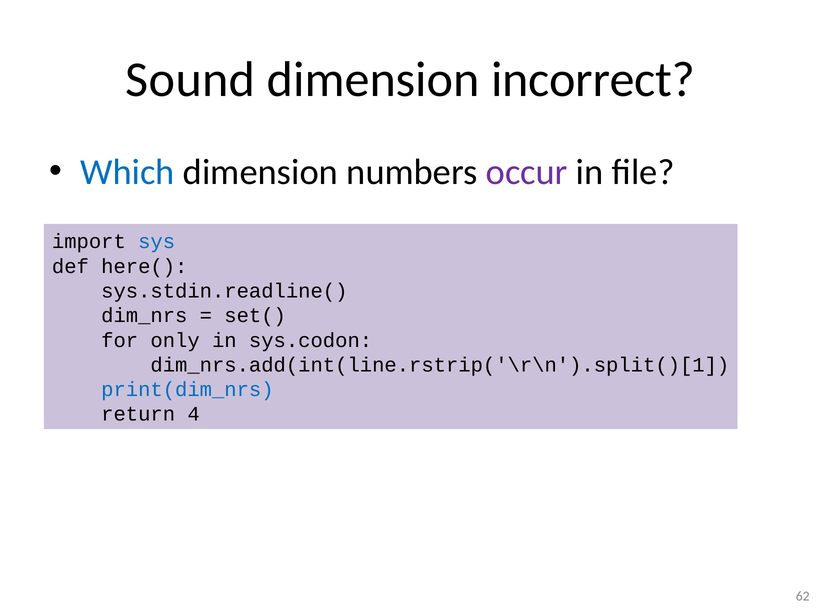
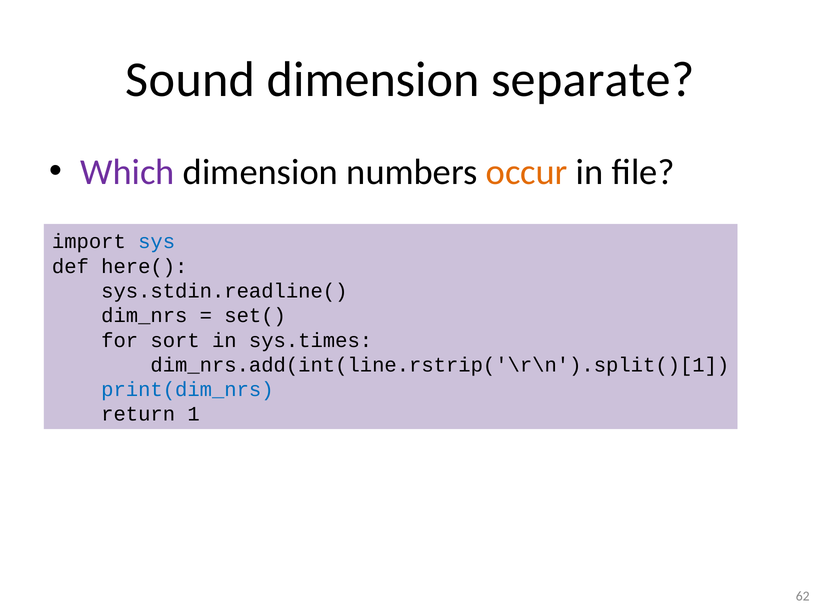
incorrect: incorrect -> separate (593, 79)
Which colour: blue -> purple (127, 172)
occur colour: purple -> orange (527, 172)
only: only -> sort (175, 340)
sys.codon: sys.codon -> sys.times (311, 340)
4: 4 -> 1 (194, 414)
